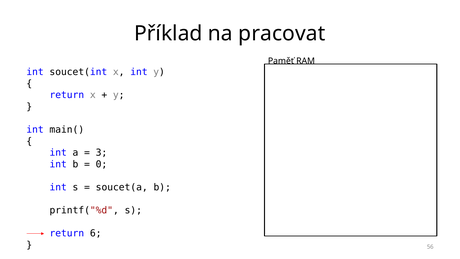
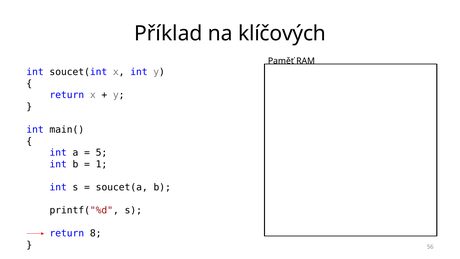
pracovat: pracovat -> klíčových (282, 33)
3: 3 -> 5 (101, 153)
0: 0 -> 1 (101, 164)
6: 6 -> 8 (96, 233)
